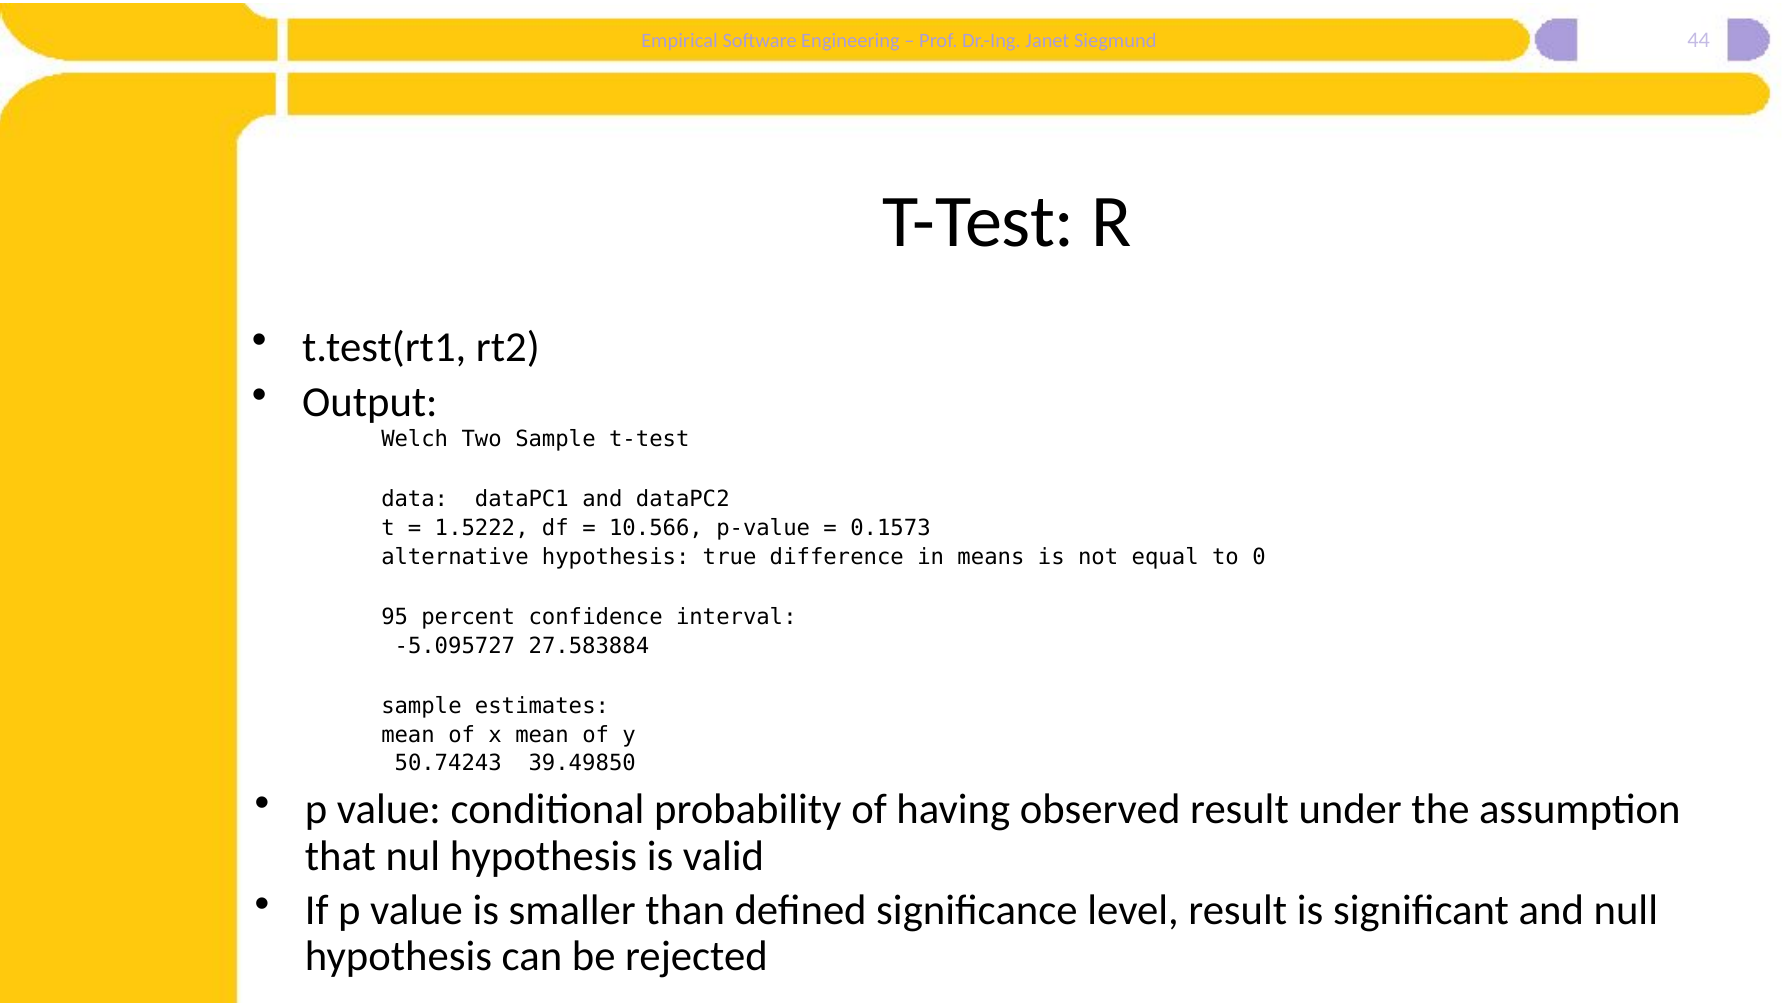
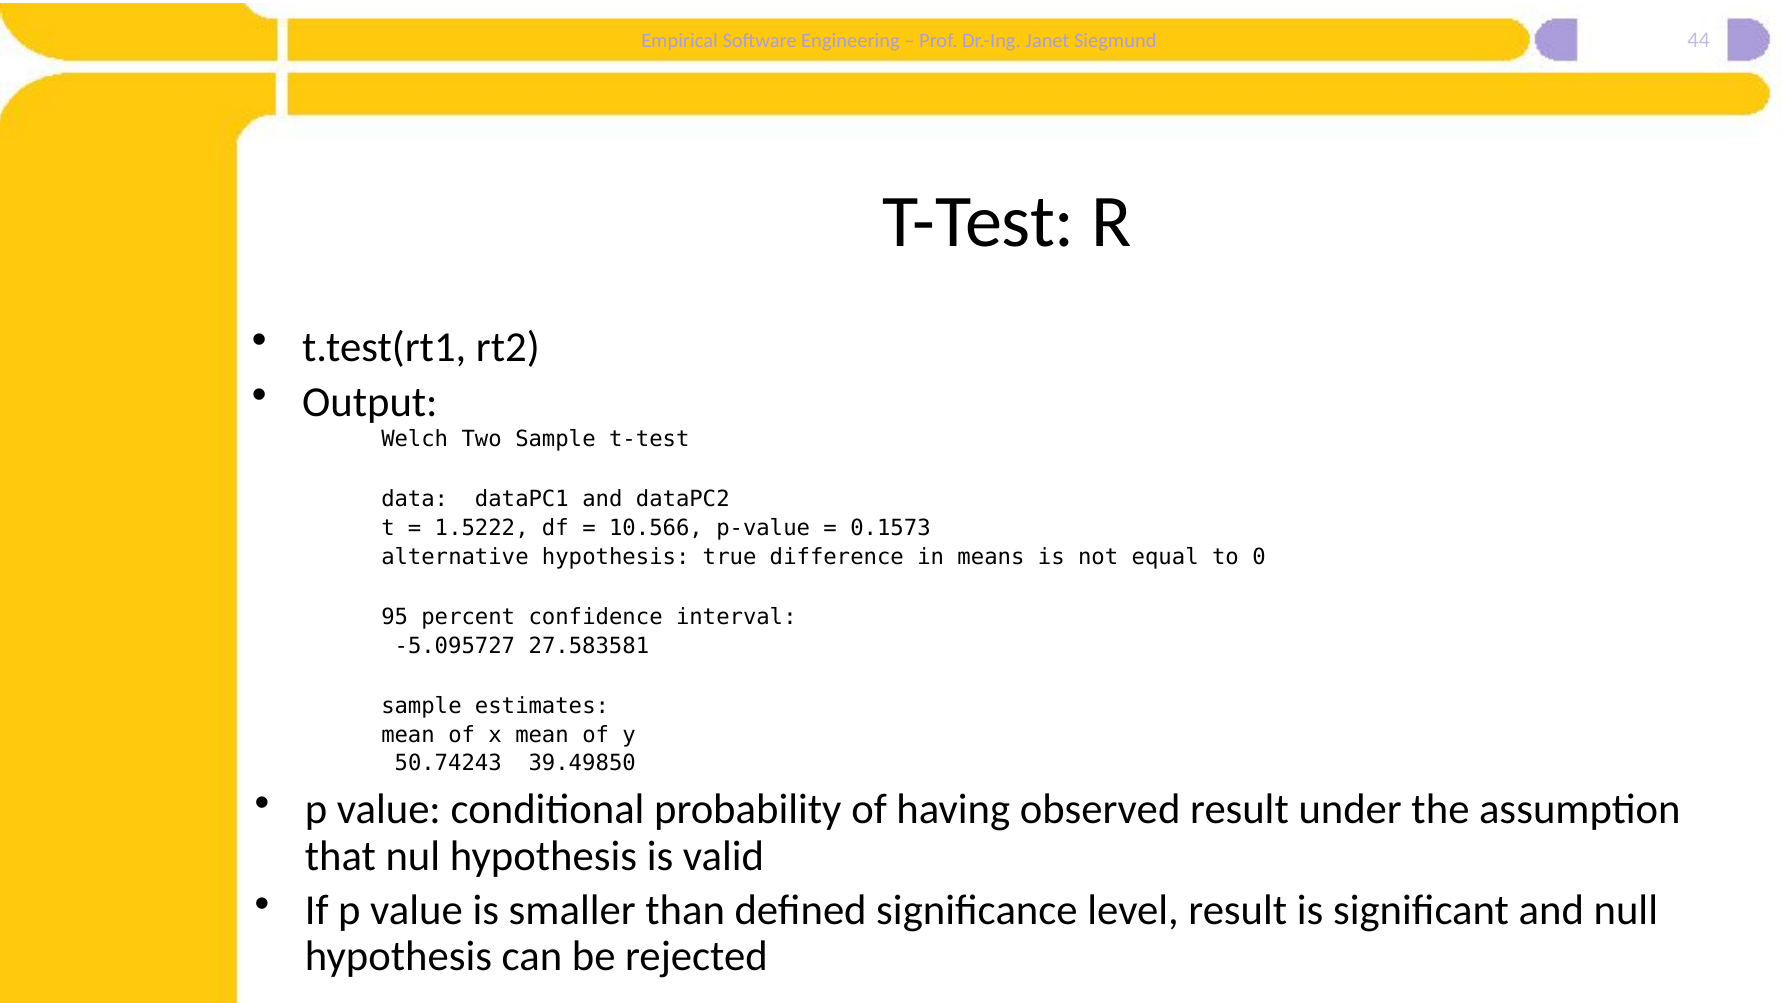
27.583884: 27.583884 -> 27.583581 (589, 646)
